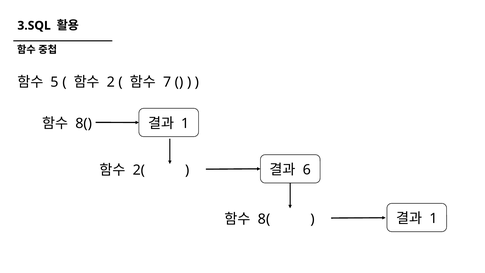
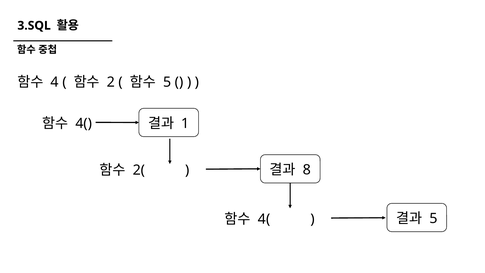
5: 5 -> 4 (55, 82)
7: 7 -> 5 (167, 82)
8(: 8( -> 4( (84, 123)
6: 6 -> 8 (307, 170)
1: 1 -> 5 (433, 218)
8(: 8( -> 4( (264, 219)
